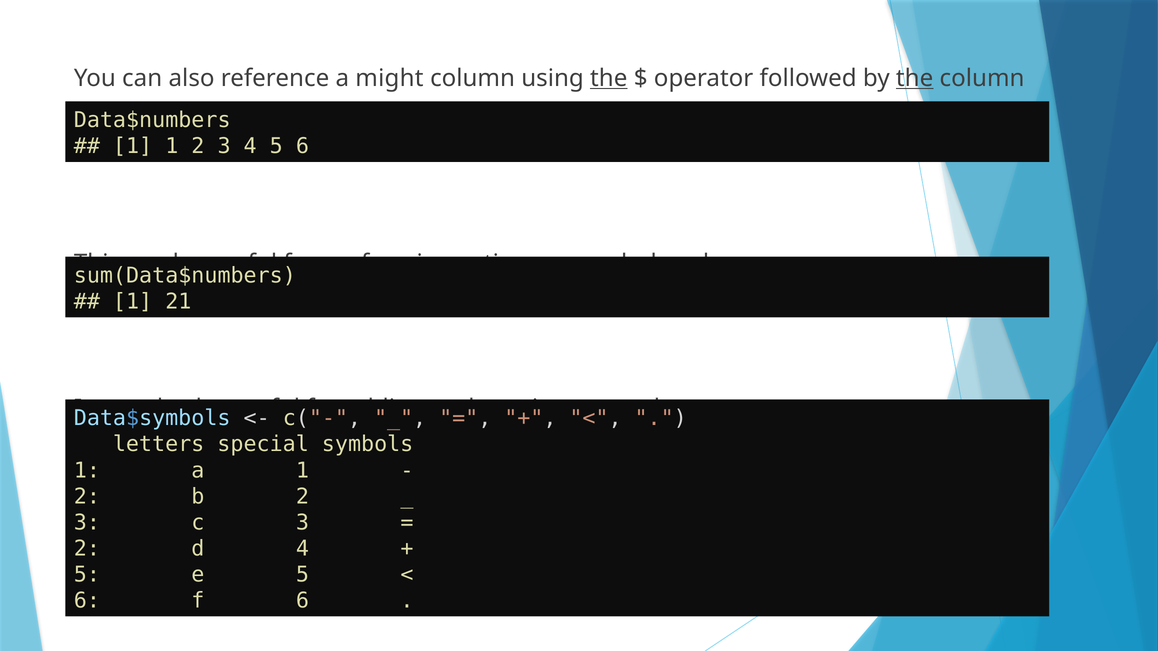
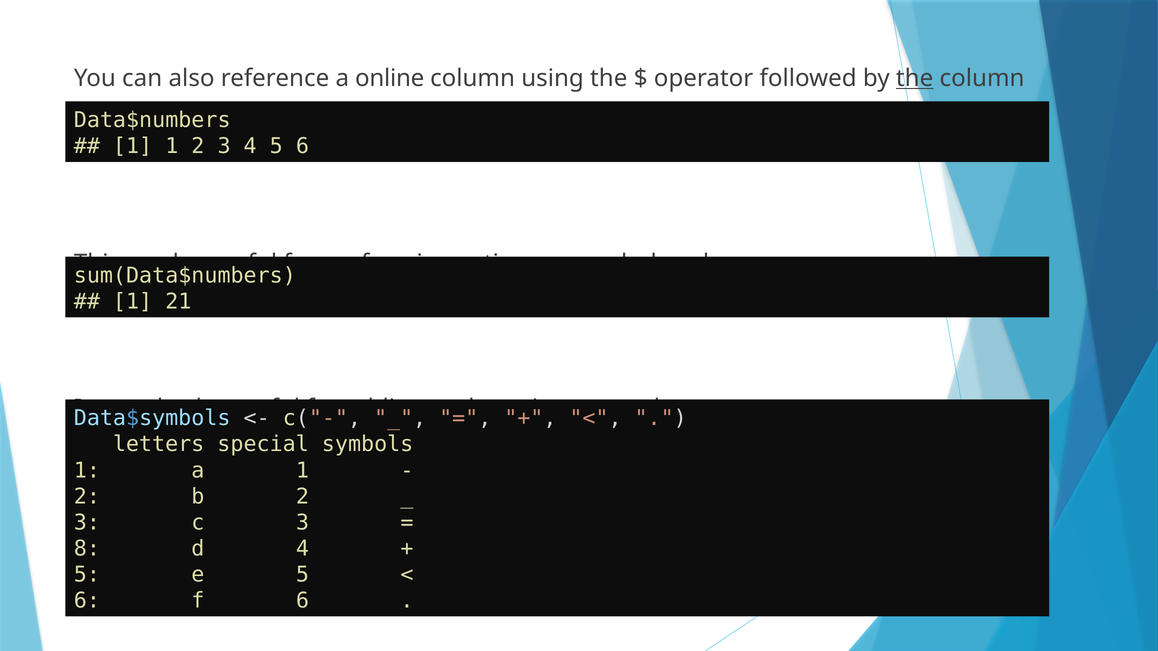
might: might -> online (390, 78)
the underline: present -> none (609, 78)
2: 2 -> 8 (87, 549)
